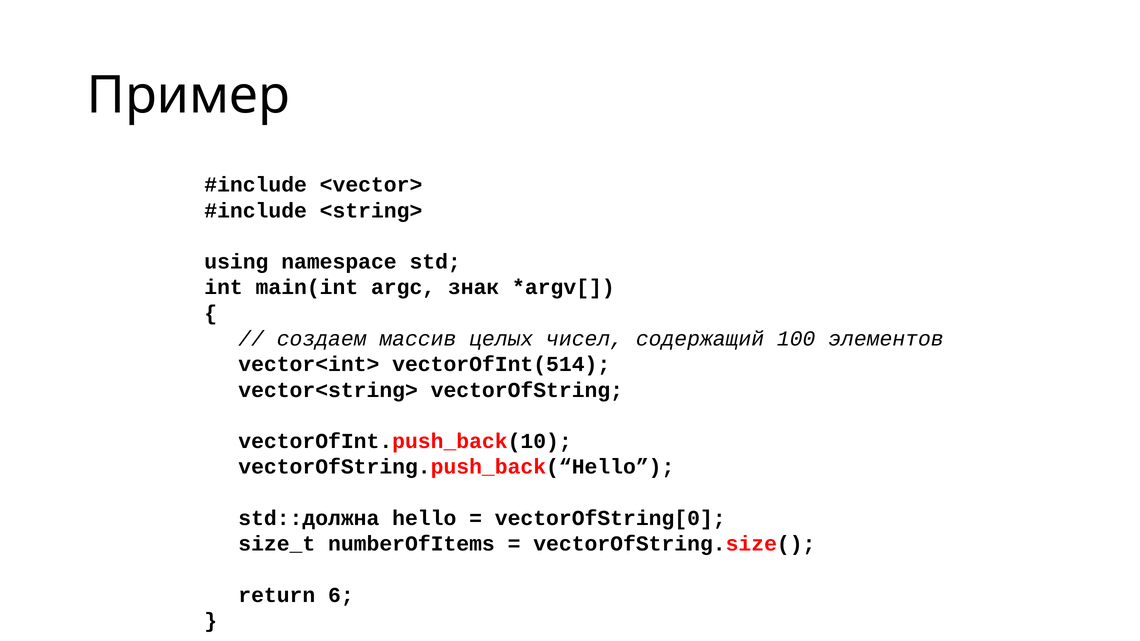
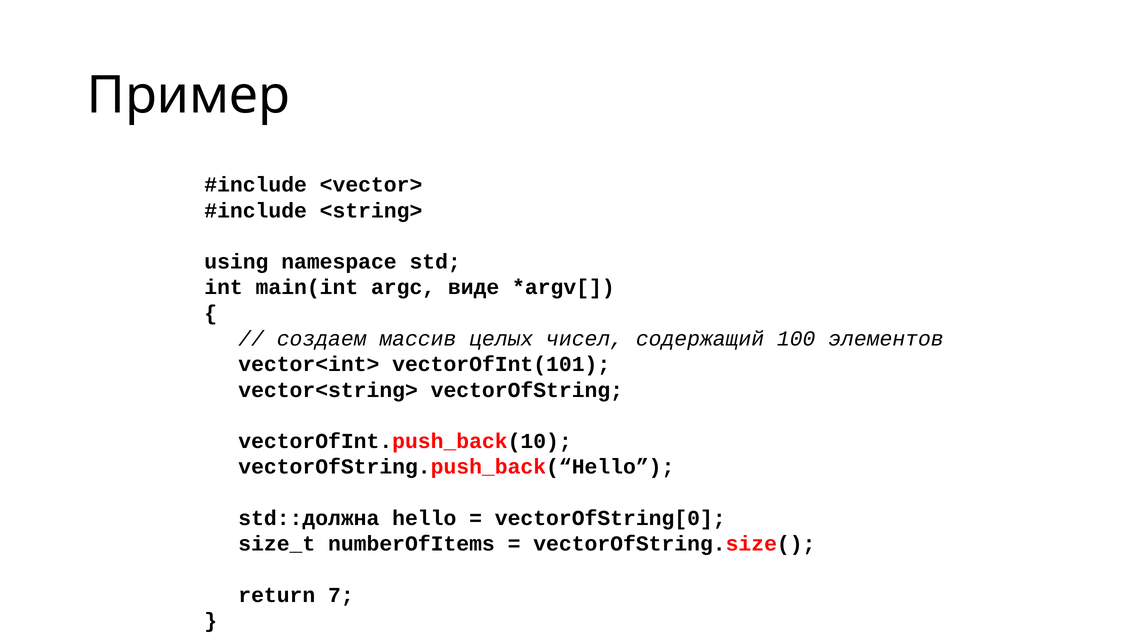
знак: знак -> виде (474, 288)
vectorOfInt(514: vectorOfInt(514 -> vectorOfInt(101 (501, 364)
6: 6 -> 7 (341, 595)
